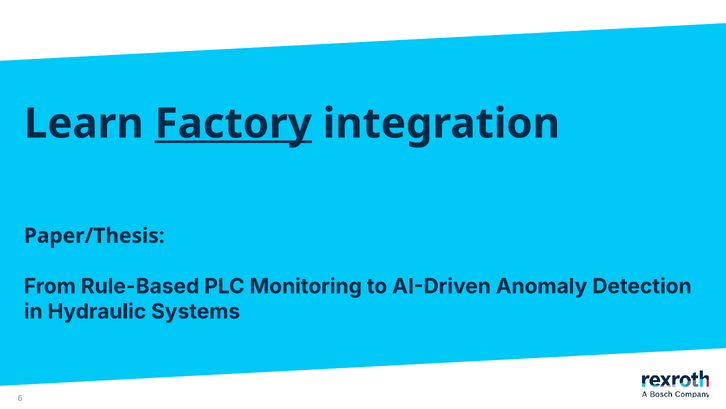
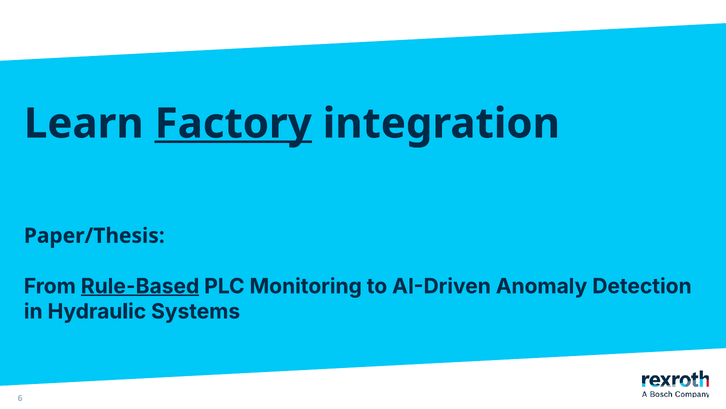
Rule-Based underline: none -> present (140, 286)
